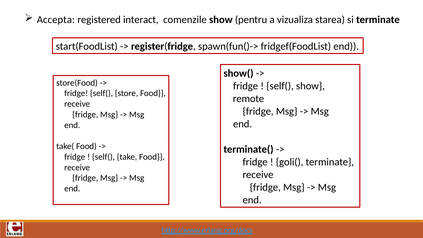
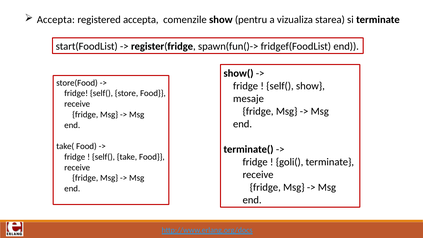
registered interact: interact -> accepta (141, 20)
remote: remote -> mesaje (248, 99)
